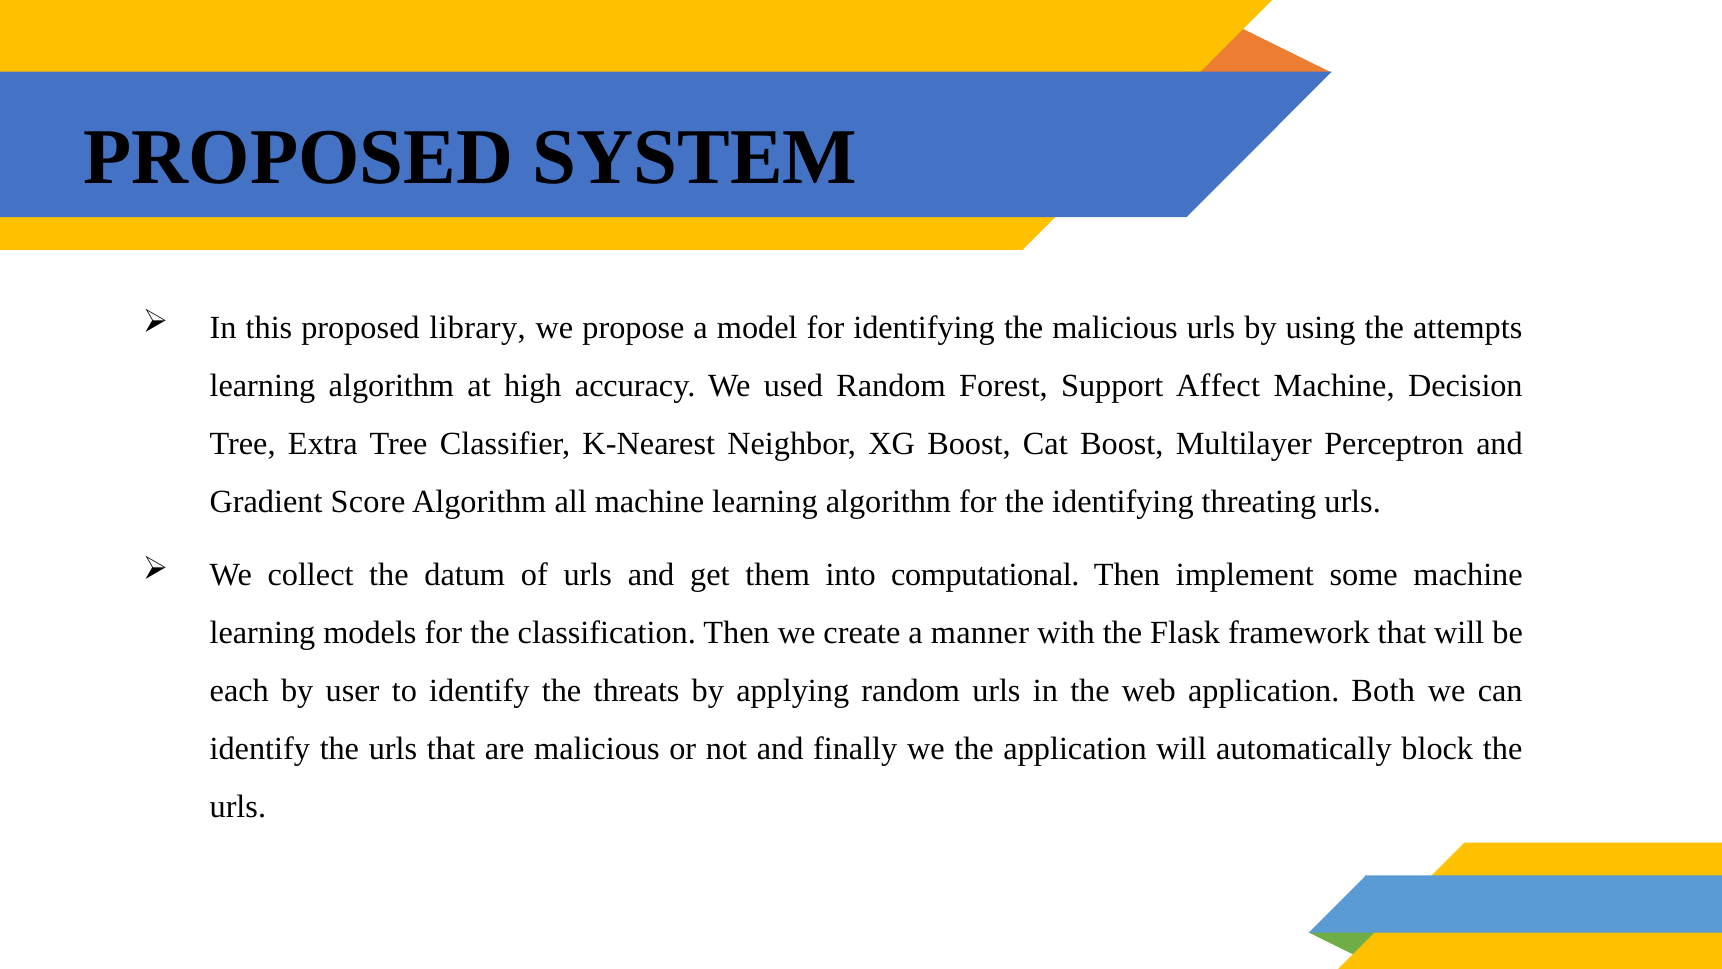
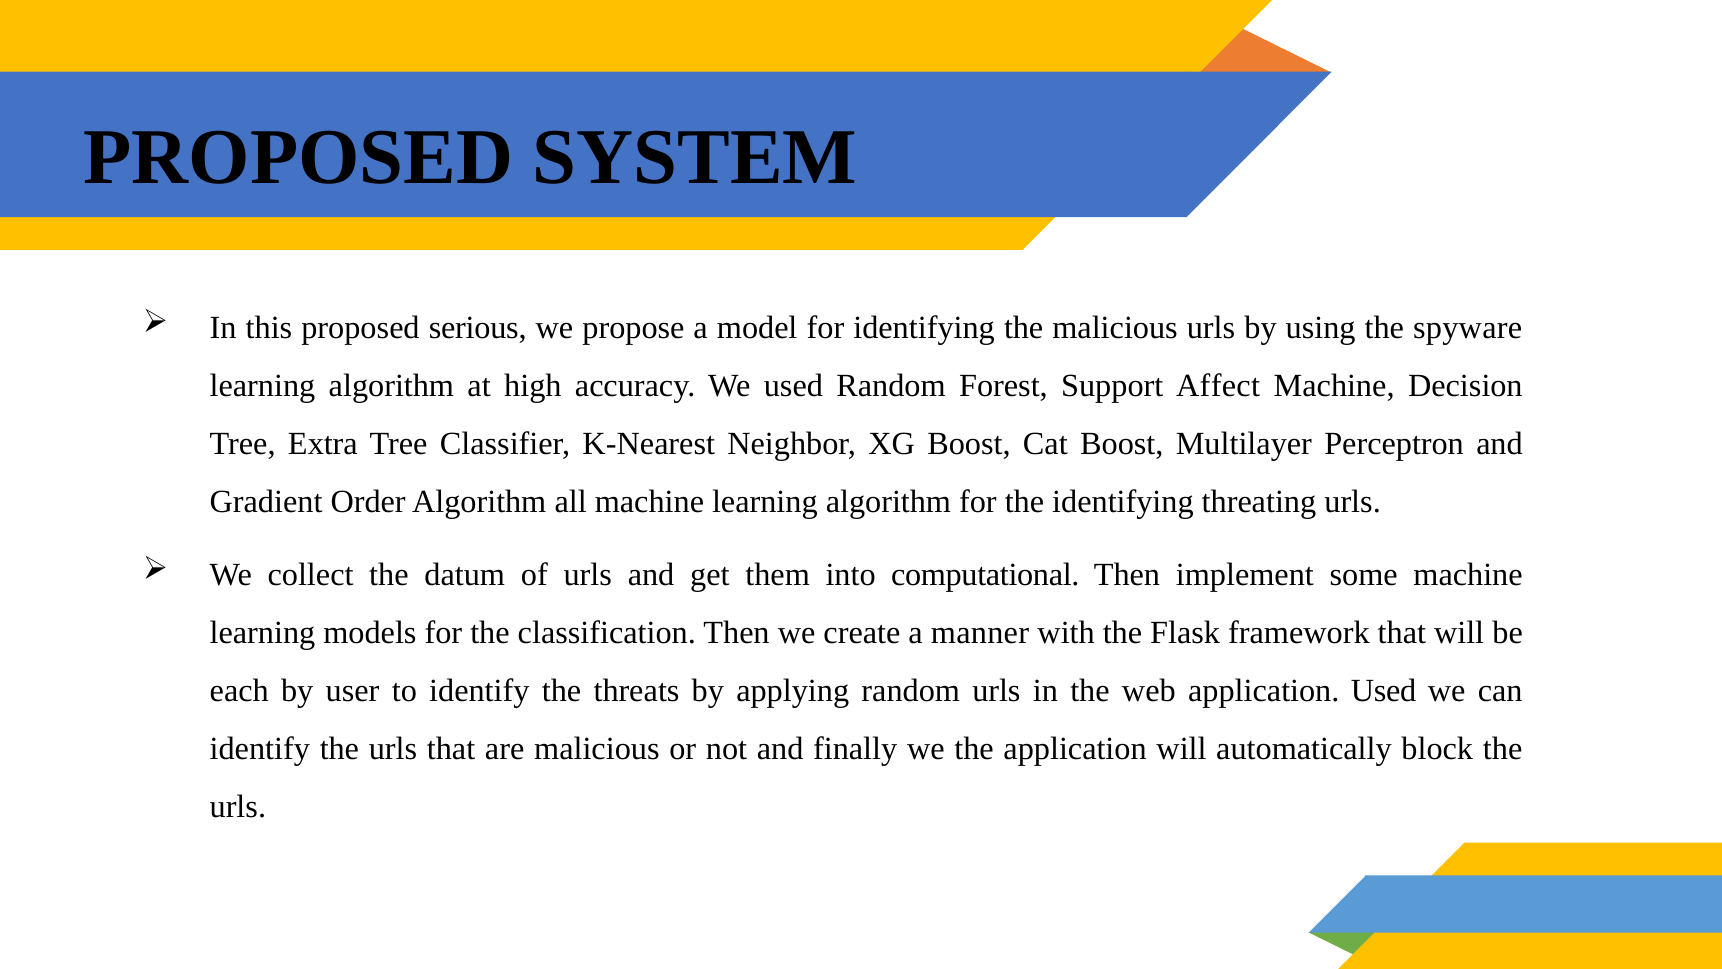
library: library -> serious (478, 327)
attempts: attempts -> spyware (1468, 327)
Score: Score -> Order (368, 502)
application Both: Both -> Used (1383, 691)
